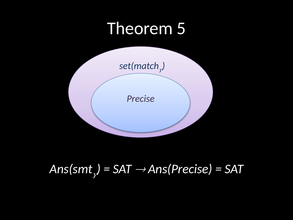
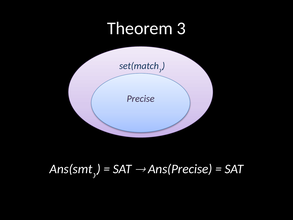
5: 5 -> 3 (181, 28)
